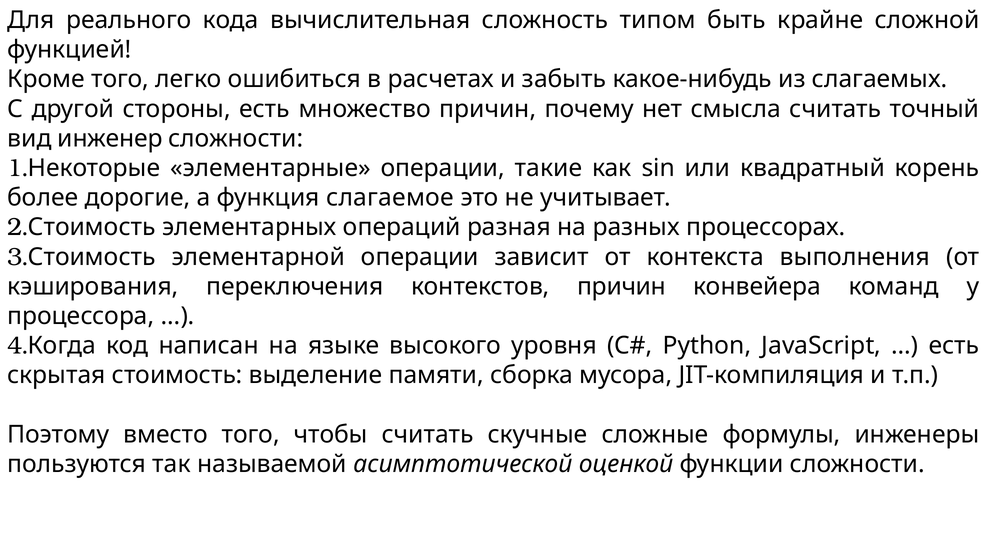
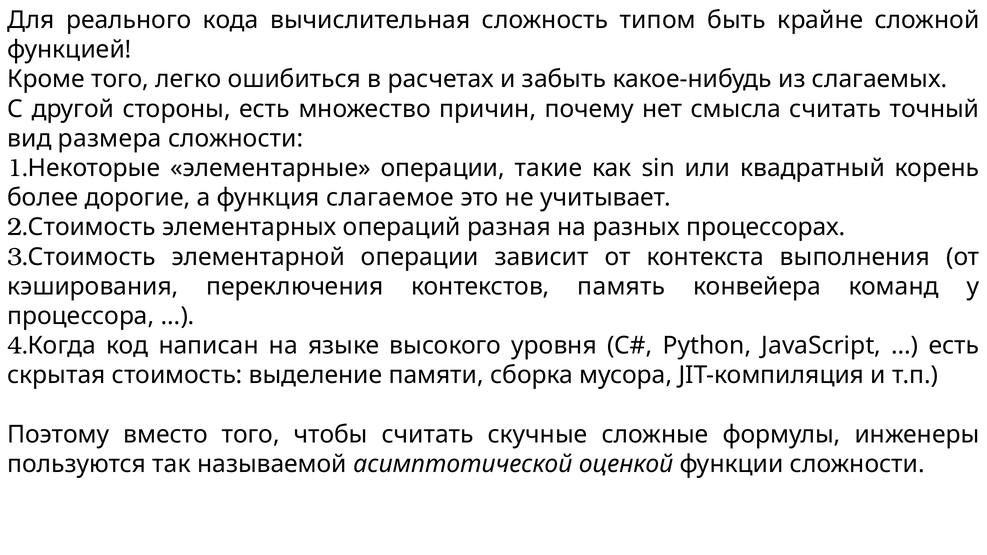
инженер: инженер -> размера (110, 139)
контекстов причин: причин -> память (621, 287)
